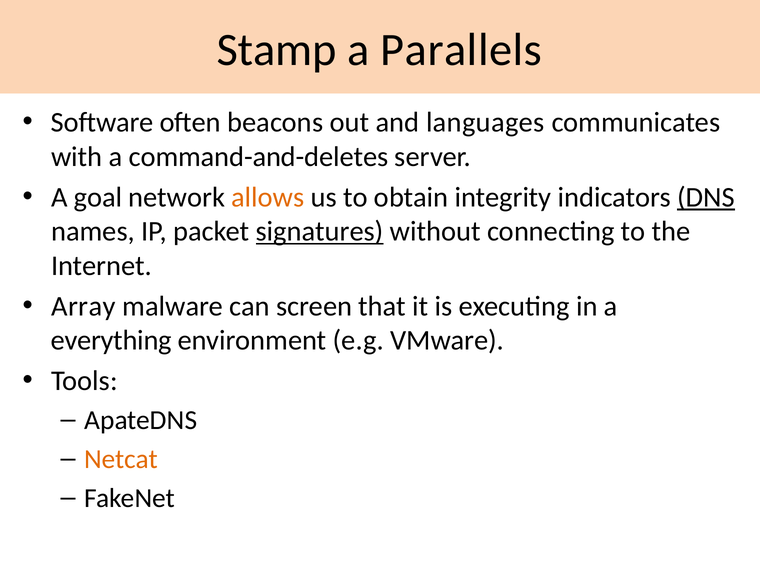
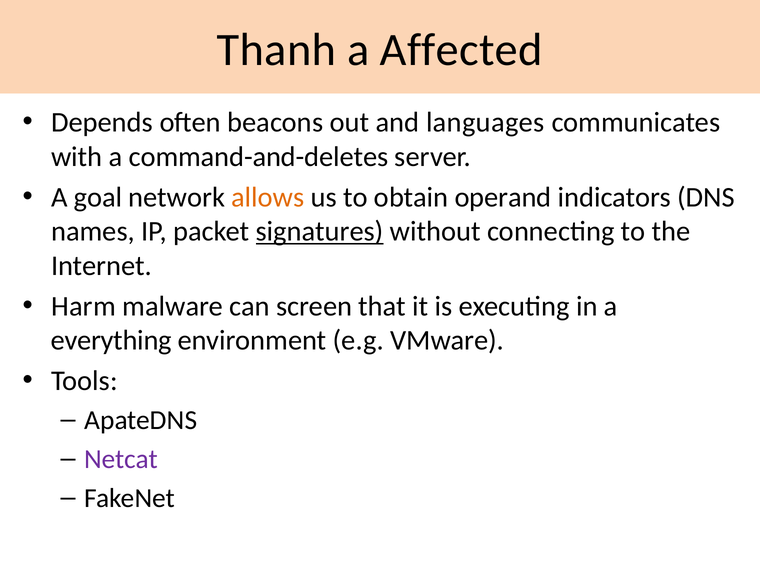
Stamp: Stamp -> Thanh (276, 50)
Parallels: Parallels -> Affected (461, 50)
Software: Software -> Depends (102, 122)
integrity: integrity -> operand (503, 197)
DNS underline: present -> none (706, 197)
Array: Array -> Harm (83, 306)
Netcat colour: orange -> purple (121, 459)
